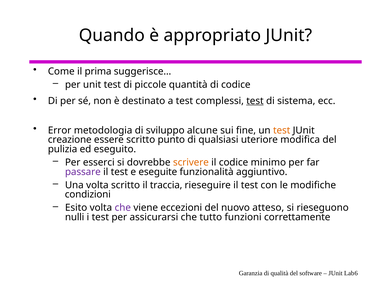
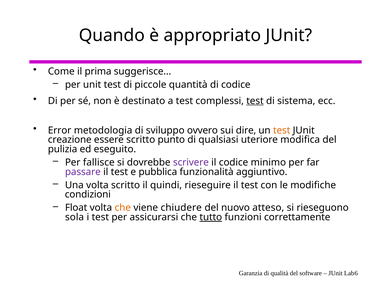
alcune: alcune -> ovvero (202, 130)
fine: fine -> dire (246, 130)
esserci: esserci -> fallisce (99, 163)
scrivere colour: orange -> purple (191, 163)
eseguite: eseguite -> pubblica (158, 172)
traccia: traccia -> quindi (166, 185)
Esito: Esito -> Float (76, 208)
che colour: purple -> orange (123, 208)
eccezioni: eccezioni -> chiudere (181, 208)
nulli: nulli -> sola (75, 217)
tutto underline: none -> present (211, 217)
